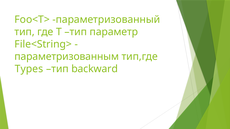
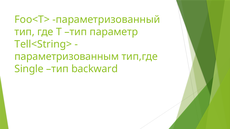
File<String>: File<String> -> Tell<String> (43, 44)
Types: Types -> Single (29, 69)
